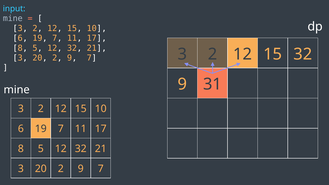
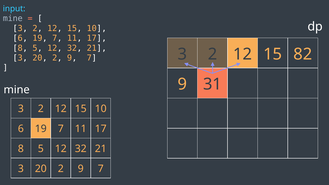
15 32: 32 -> 82 (303, 54)
